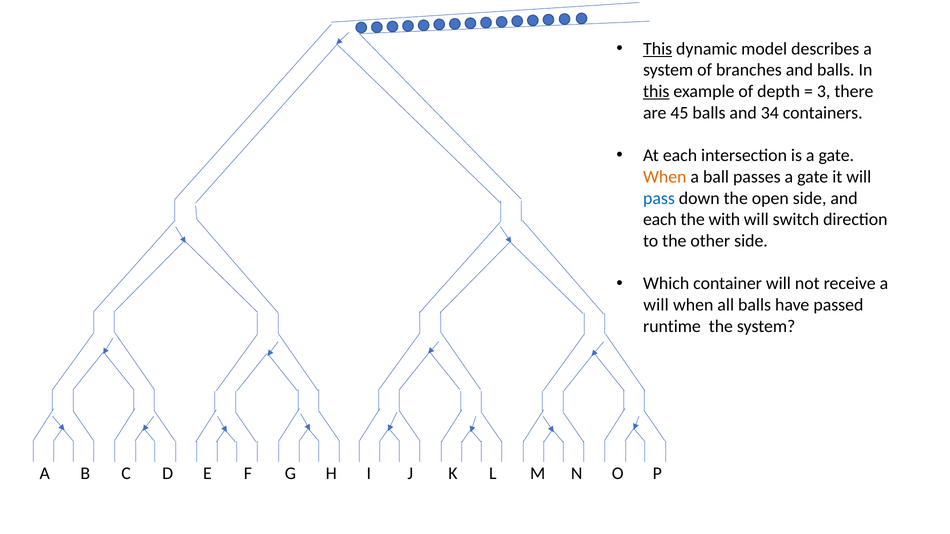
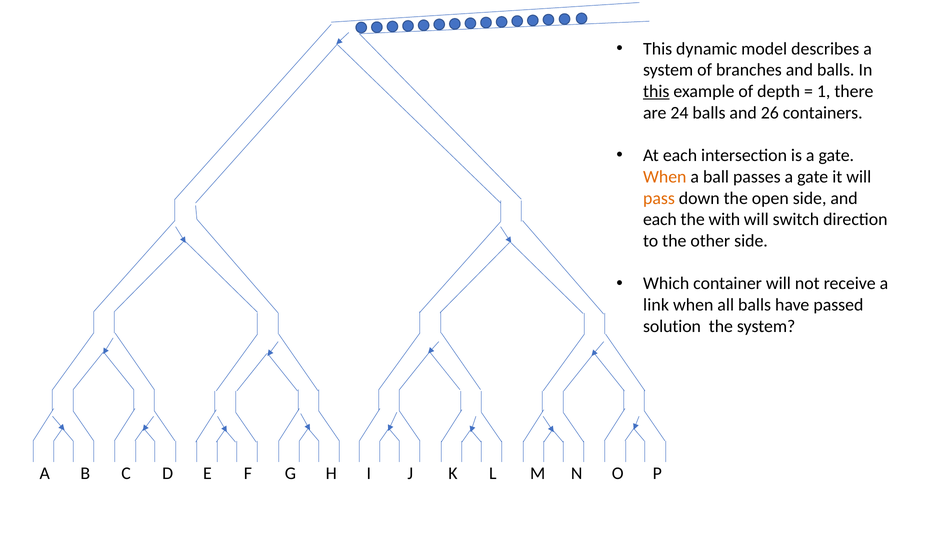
This underline: present -> none (658, 49)
3: 3 -> 1 (824, 91)
45: 45 -> 24 (679, 113)
34: 34 -> 26 (770, 113)
pass colour: blue -> orange (659, 198)
will: will -> link (656, 305)
runtime: runtime -> solution (672, 327)
